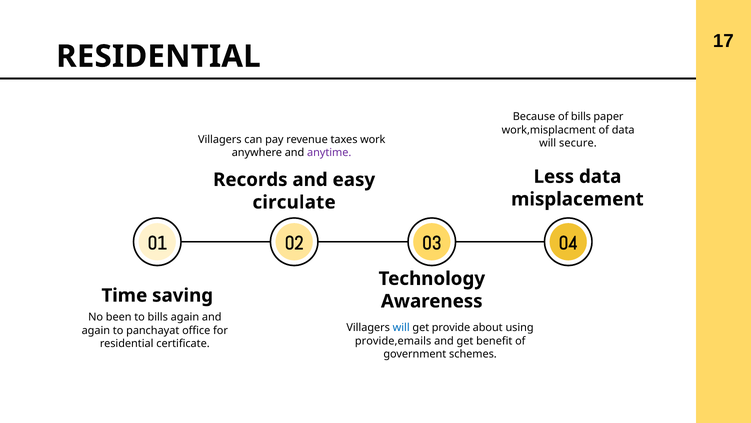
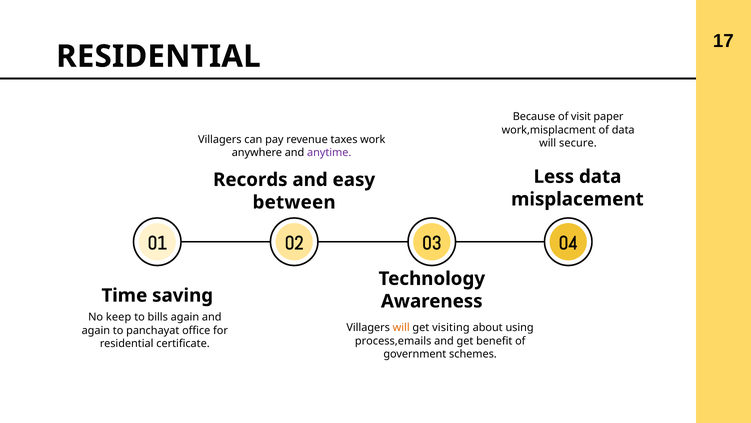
of bills: bills -> visit (581, 117)
circulate: circulate -> between (294, 202)
been: been -> keep (119, 317)
will colour: blue -> orange (401, 327)
provide: provide -> visiting (451, 327)
provide,emails: provide,emails -> process,emails (393, 341)
